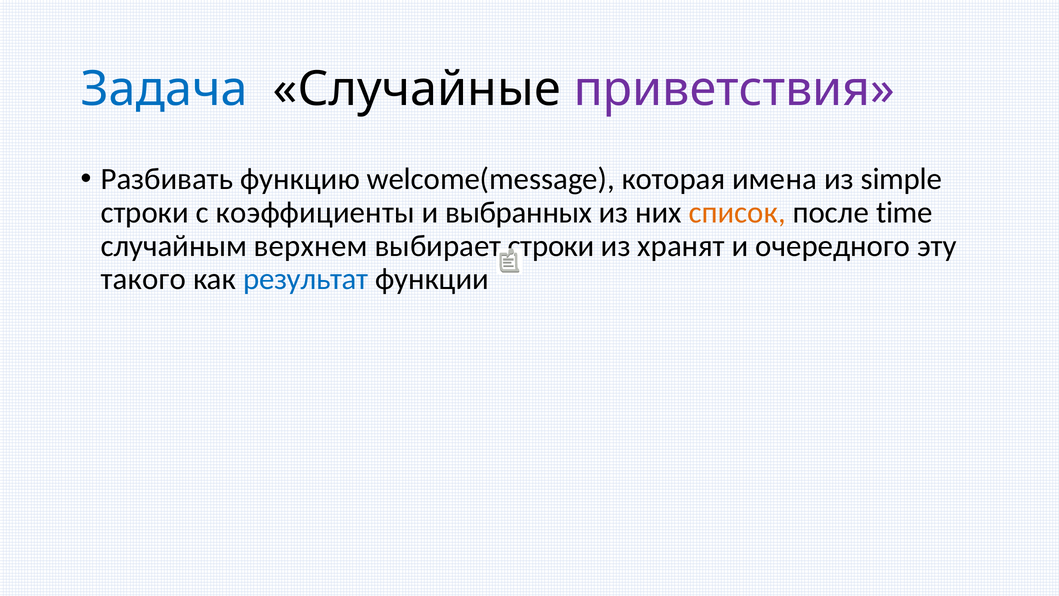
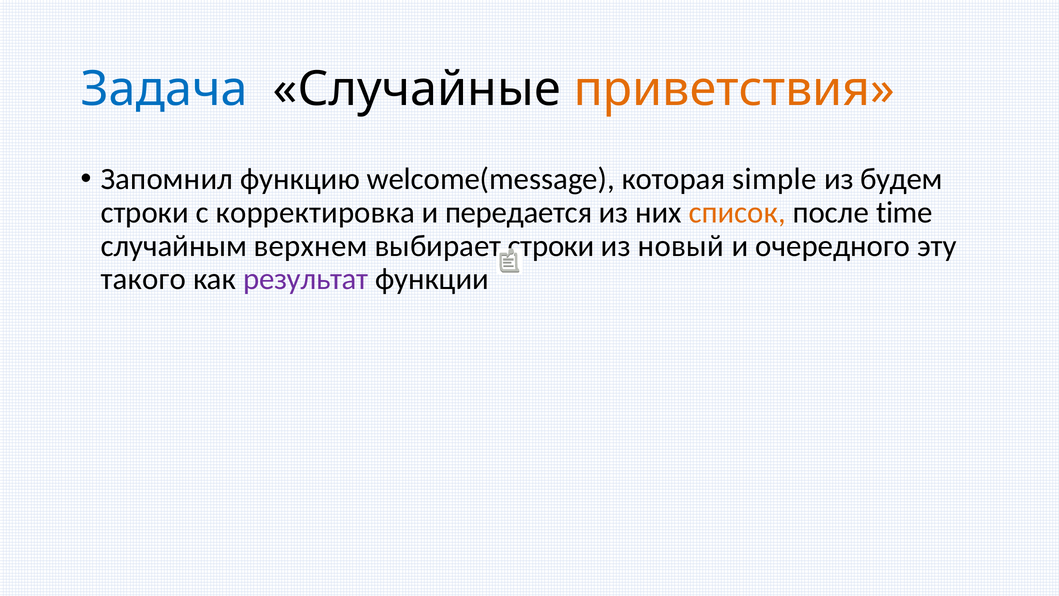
приветствия colour: purple -> orange (734, 89)
Разбивать: Разбивать -> Запомнил (167, 179)
имена: имена -> simple (774, 179)
simple: simple -> будем (902, 179)
коэффициенты: коэффициенты -> корректировка (315, 212)
выбранных: выбранных -> передается (519, 212)
хранят: хранят -> новый (681, 246)
результат colour: blue -> purple (306, 279)
